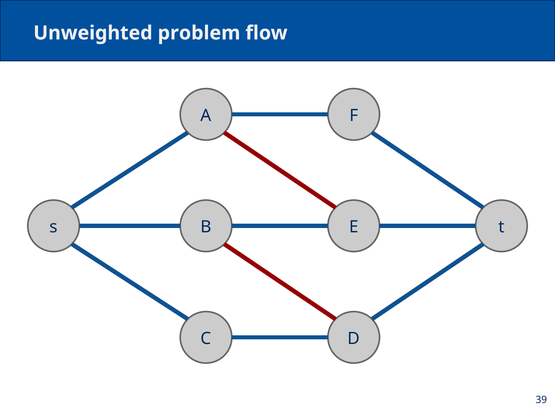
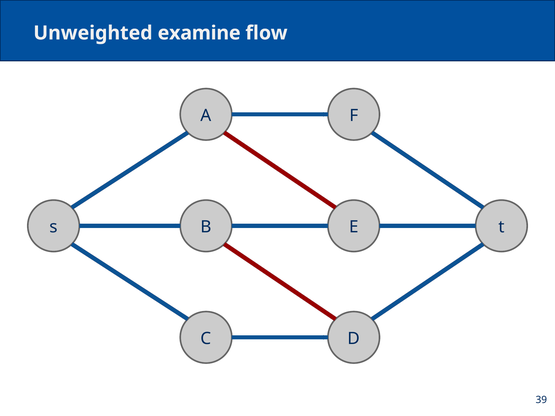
problem: problem -> examine (199, 33)
